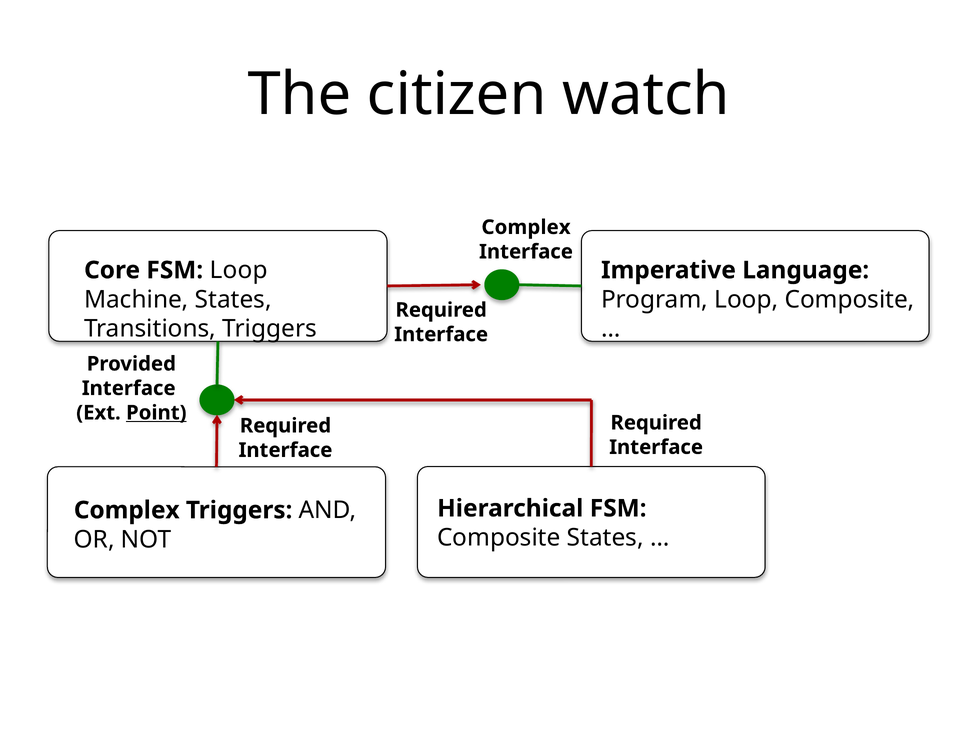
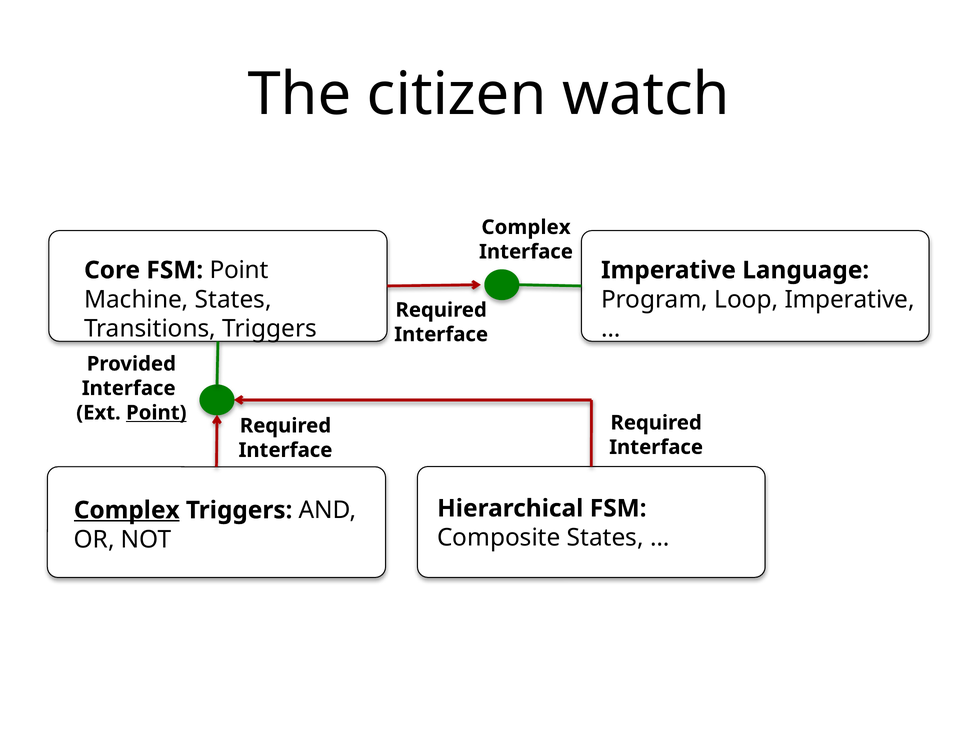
FSM Loop: Loop -> Point (239, 270)
Loop Composite: Composite -> Imperative (850, 300)
Complex underline: none -> present (127, 511)
